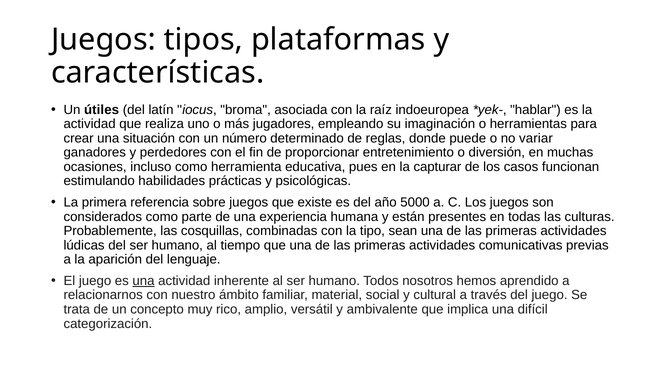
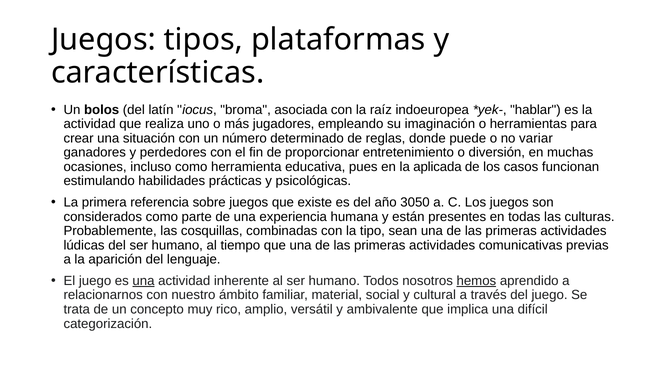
útiles: útiles -> bolos (102, 110)
capturar: capturar -> aplicada (437, 167)
5000: 5000 -> 3050 (415, 203)
hemos underline: none -> present (476, 281)
